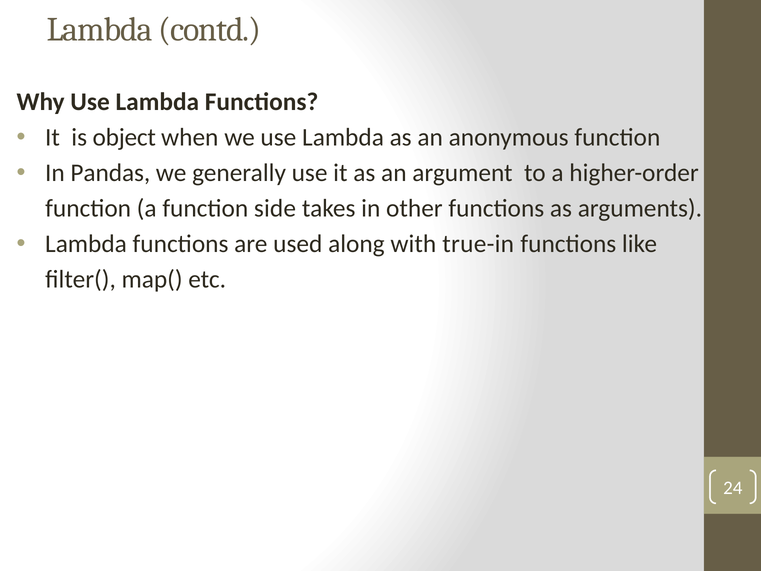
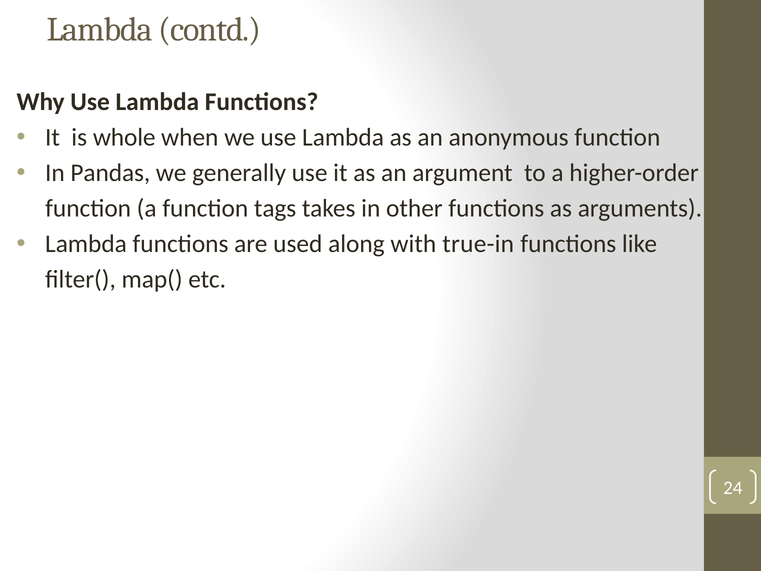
object: object -> whole (124, 137)
side: side -> tags (275, 208)
